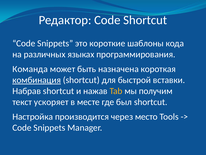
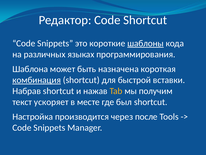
шаблоны underline: none -> present (146, 43)
Команда: Команда -> Шаблона (30, 69)
место: место -> после (146, 116)
